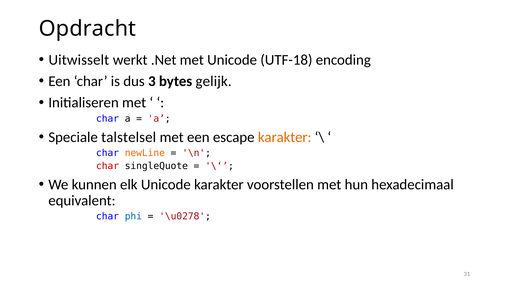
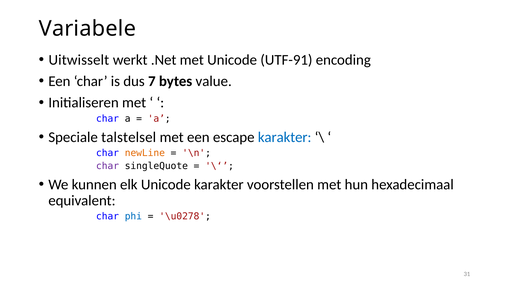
Opdracht: Opdracht -> Variabele (87, 29)
UTF-18: UTF-18 -> UTF-91 (286, 60)
3: 3 -> 7 (152, 81)
gelijk: gelijk -> value (214, 81)
karakter colour: orange -> blue (285, 137)
char colour: red -> purple (108, 166)
